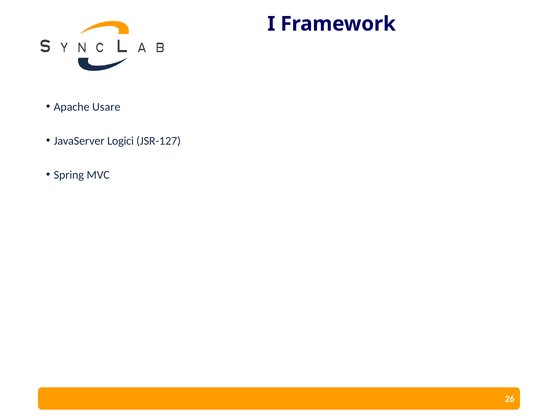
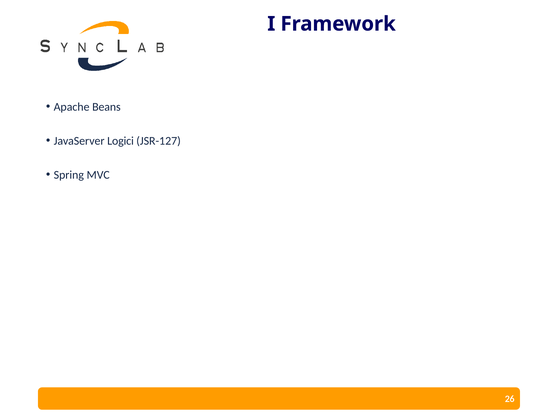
Usare: Usare -> Beans (106, 107)
